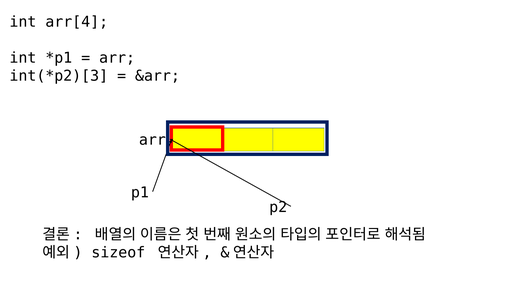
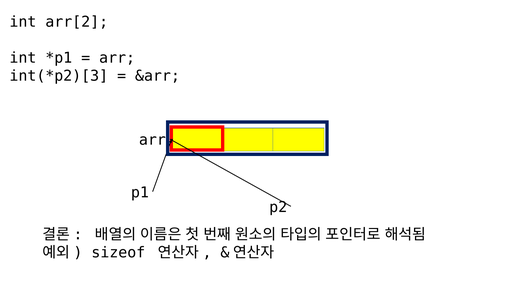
arr[4: arr[4 -> arr[2 (77, 22)
